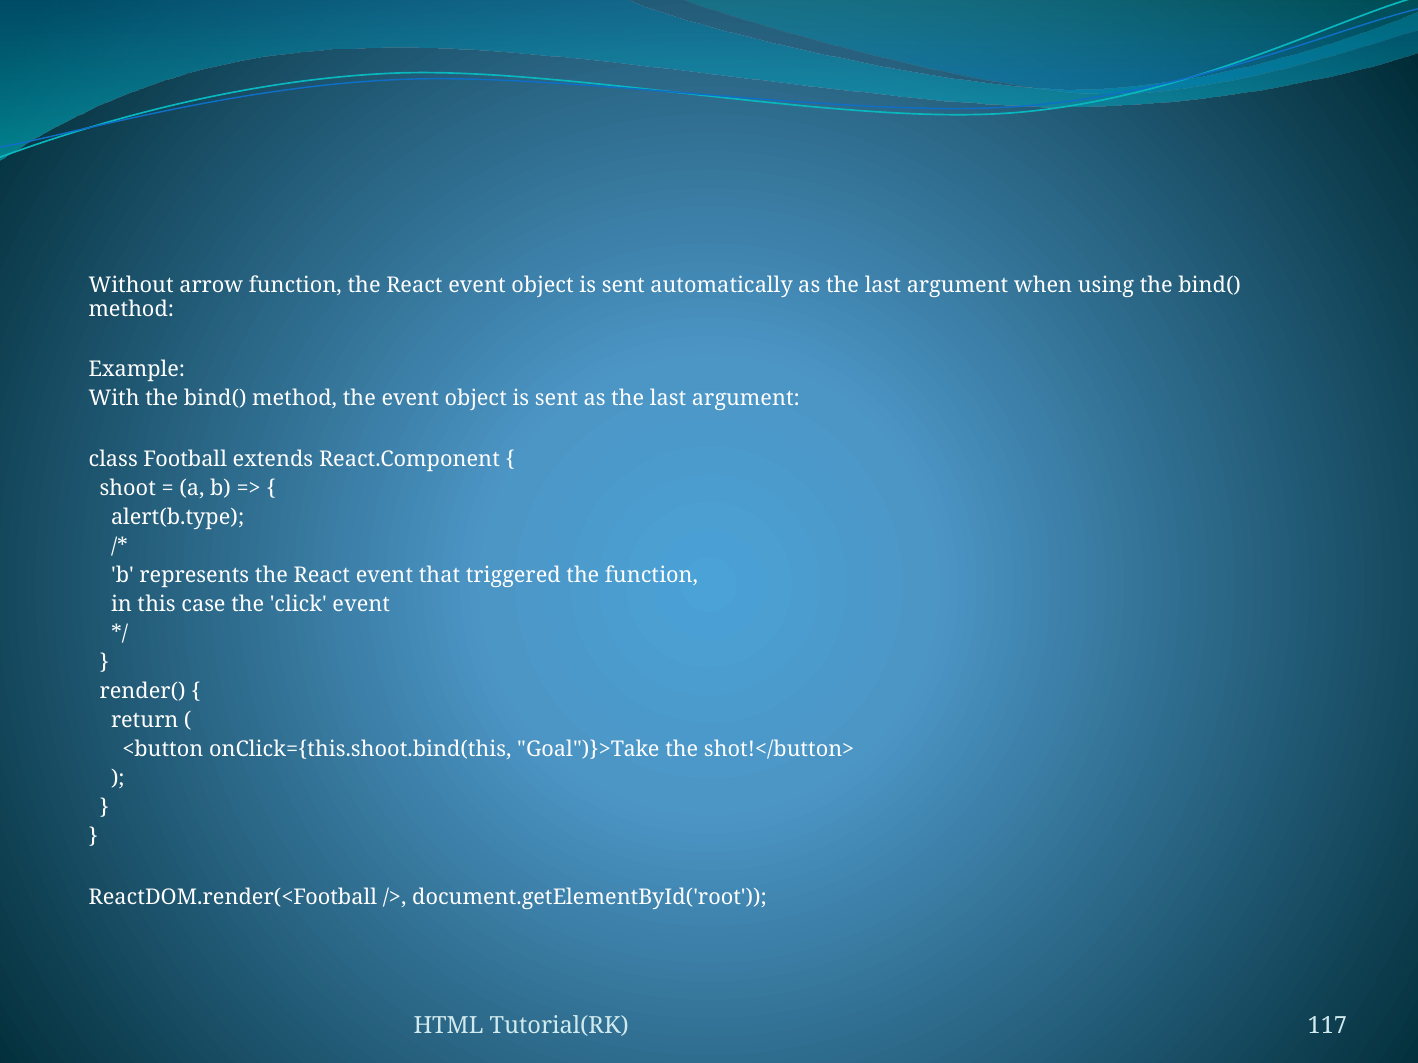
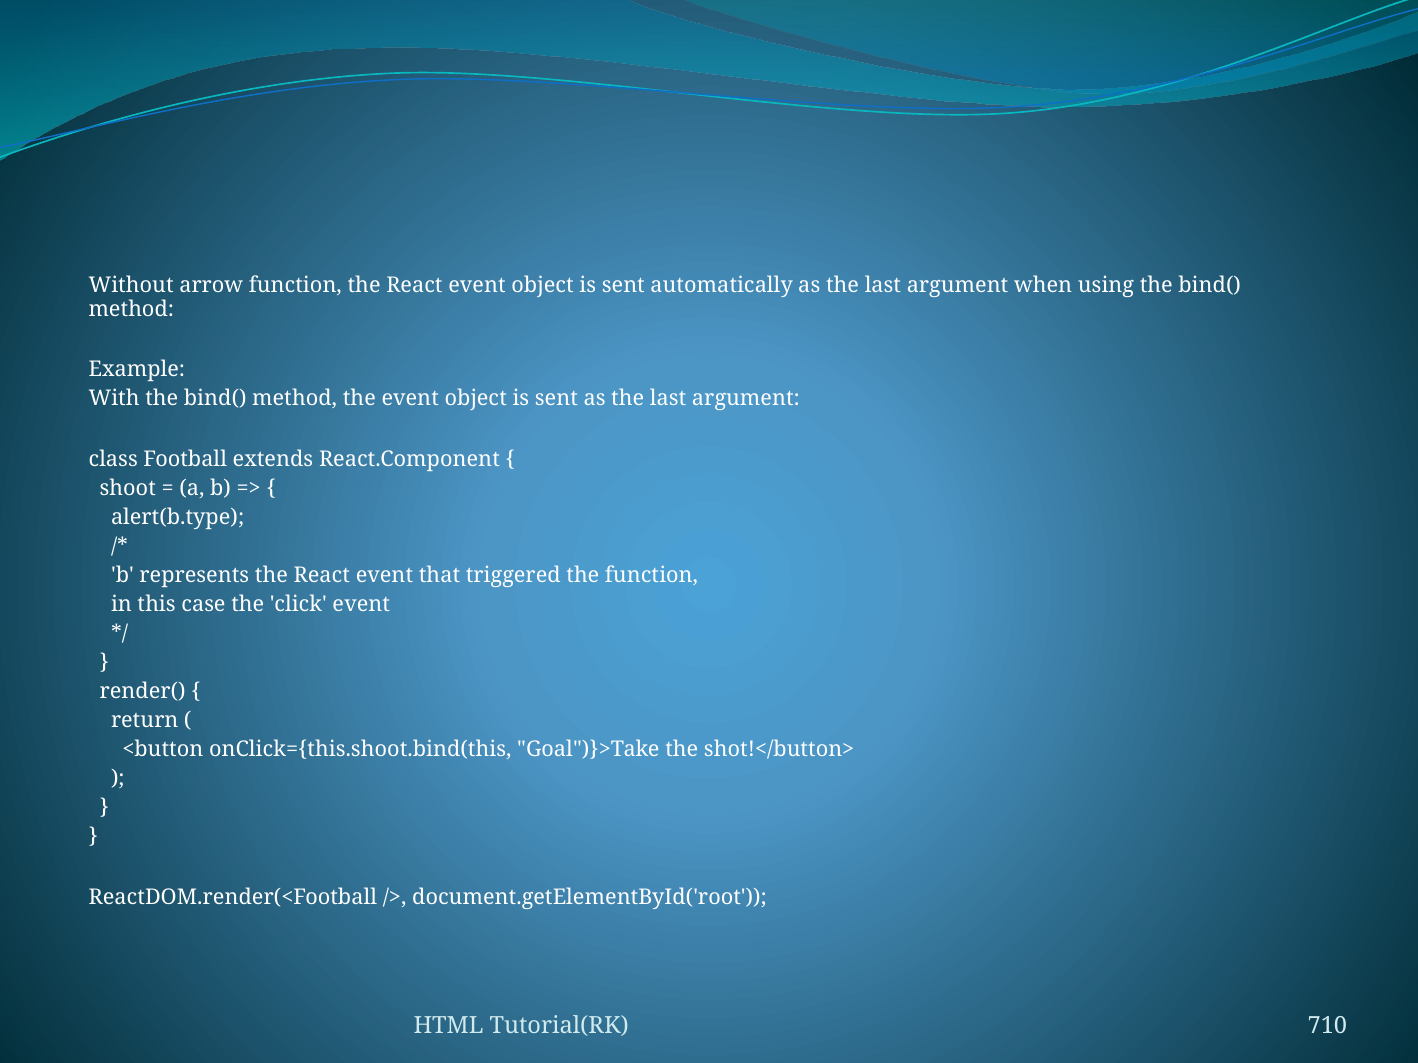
117: 117 -> 710 (1327, 1026)
